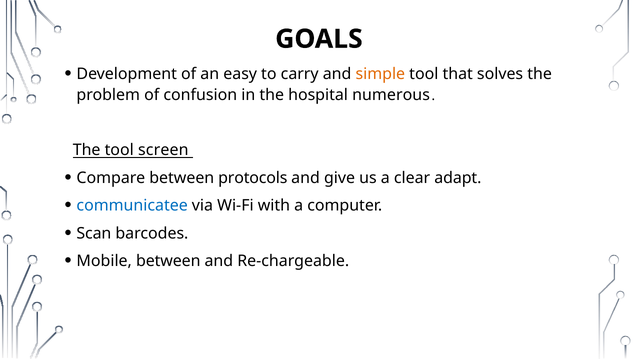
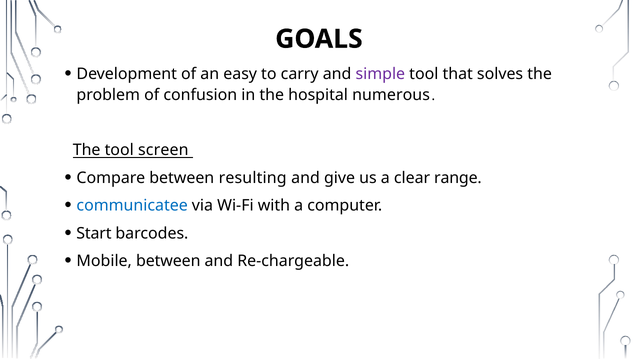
simple colour: orange -> purple (380, 74)
protocols: protocols -> resulting (253, 178)
adapt: adapt -> range (458, 178)
Scan: Scan -> Start (94, 233)
